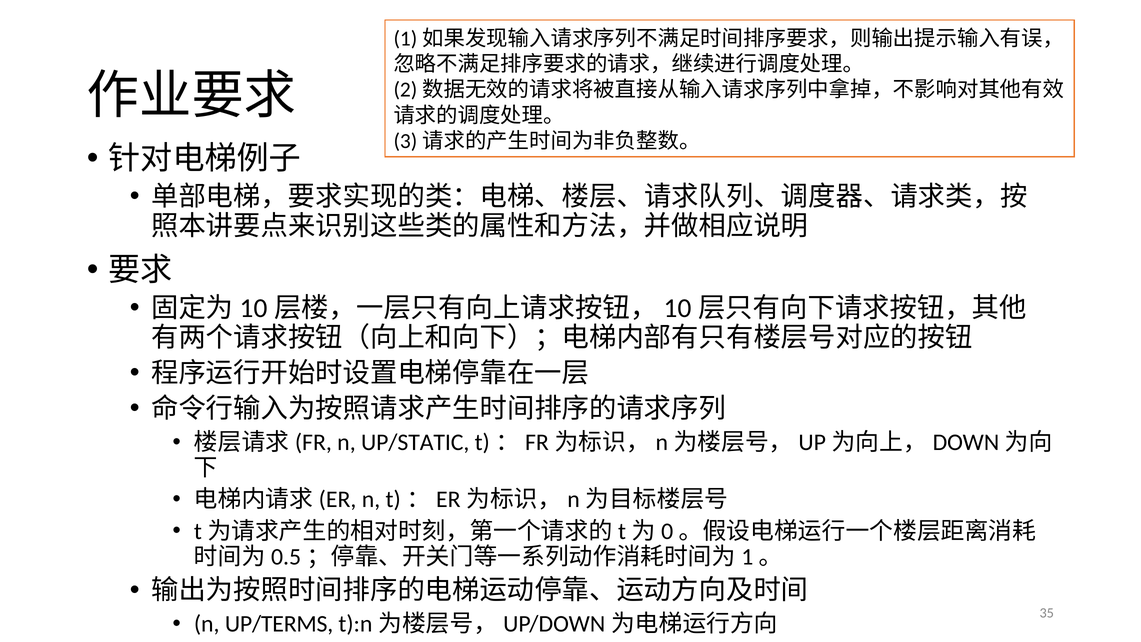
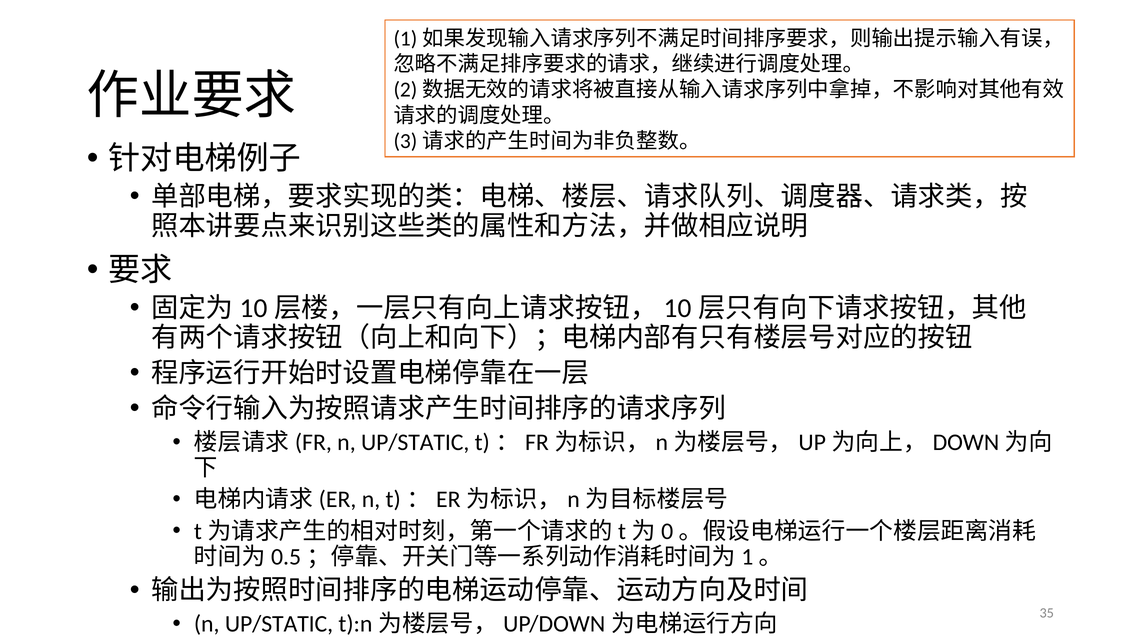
UP/TERMS: UP/TERMS -> UP/STATIC (279, 624)
